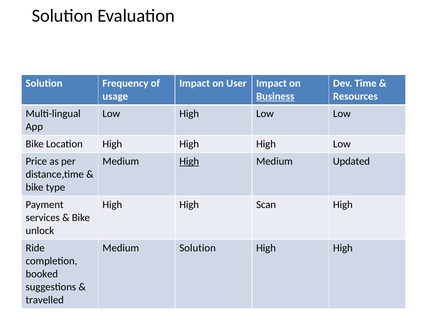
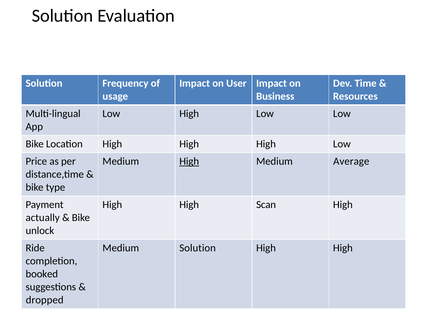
Business underline: present -> none (275, 97)
Updated: Updated -> Average (351, 162)
services: services -> actually (43, 218)
travelled: travelled -> dropped (45, 300)
